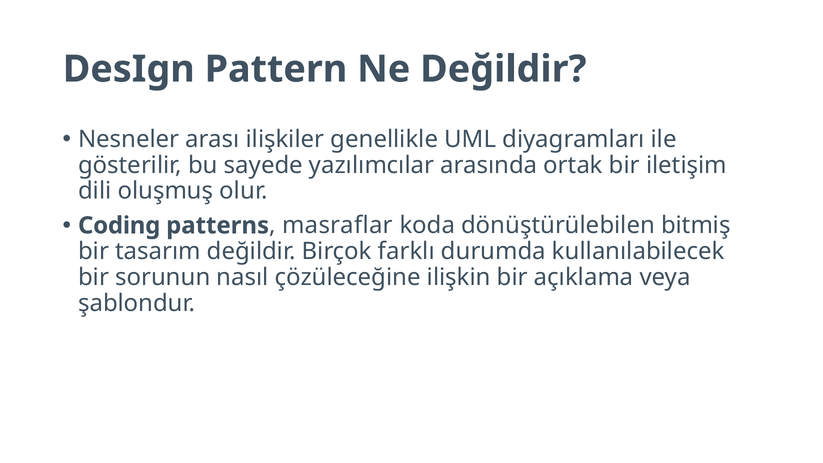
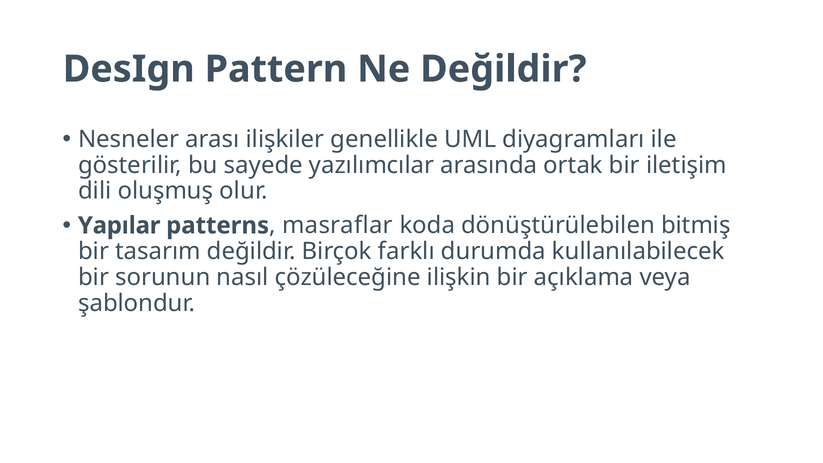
Coding: Coding -> Yapılar (119, 226)
